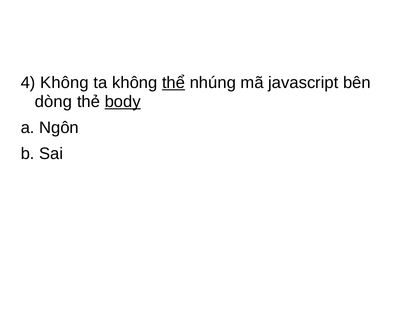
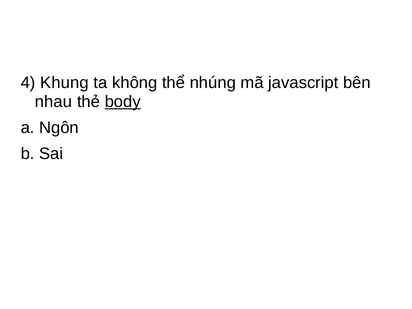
4 Không: Không -> Khung (64, 83)
thể underline: present -> none (174, 83)
dòng: dòng -> nhau (53, 102)
